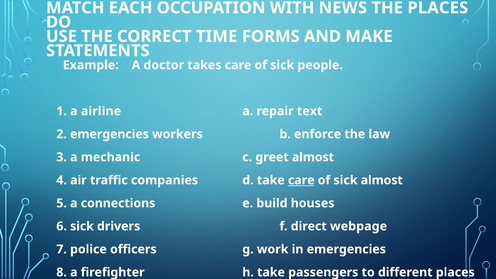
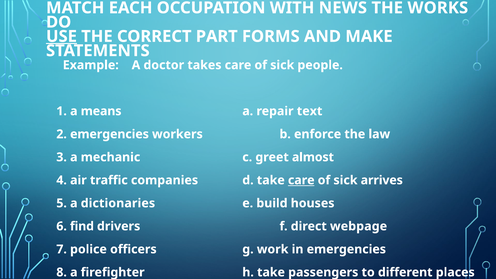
THE PLACES: PLACES -> WORKS (438, 8)
USE underline: none -> present (61, 36)
TIME: TIME -> PART (217, 36)
airline: airline -> means (101, 111)
sick almost: almost -> arrives (382, 180)
connections: connections -> dictionaries (118, 203)
6 sick: sick -> find (82, 226)
